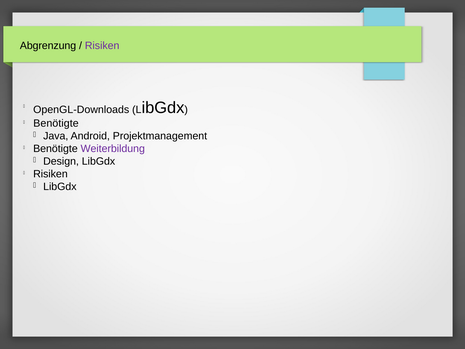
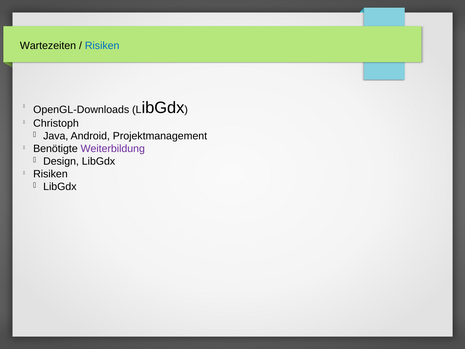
Abgrenzung: Abgrenzung -> Wartezeiten (48, 46)
Risiken colour: purple -> blue (102, 46)
Benötigte: Benötigte -> Christoph (56, 123)
